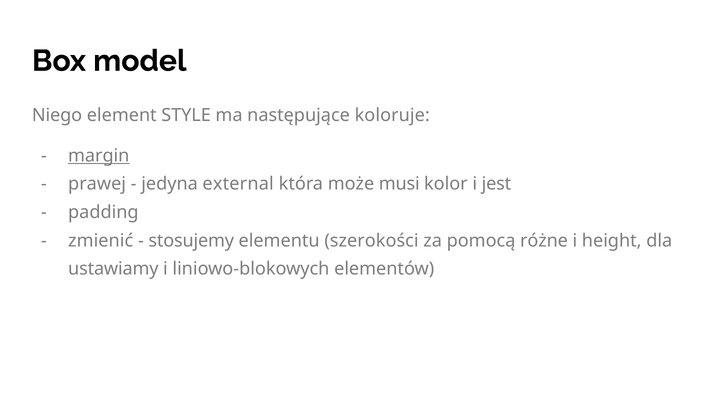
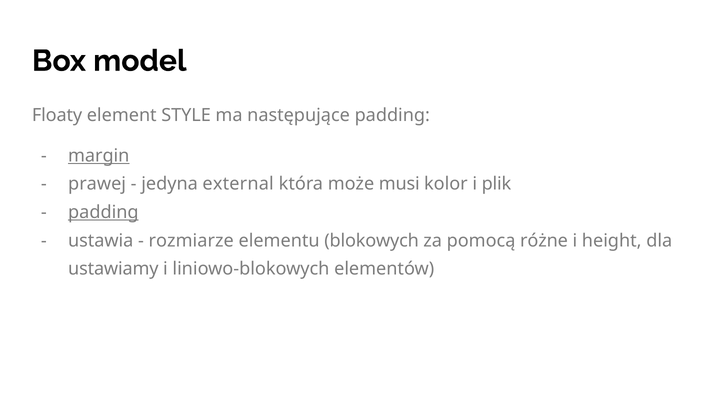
Niego: Niego -> Floaty (57, 115)
następujące koloruje: koloruje -> padding (392, 115)
jest: jest -> plik (496, 184)
padding underline: none -> present (103, 212)
zmienić: zmienić -> ustawia (101, 241)
stosujemy: stosujemy -> rozmiarze (191, 241)
szerokości: szerokości -> blokowych (372, 241)
